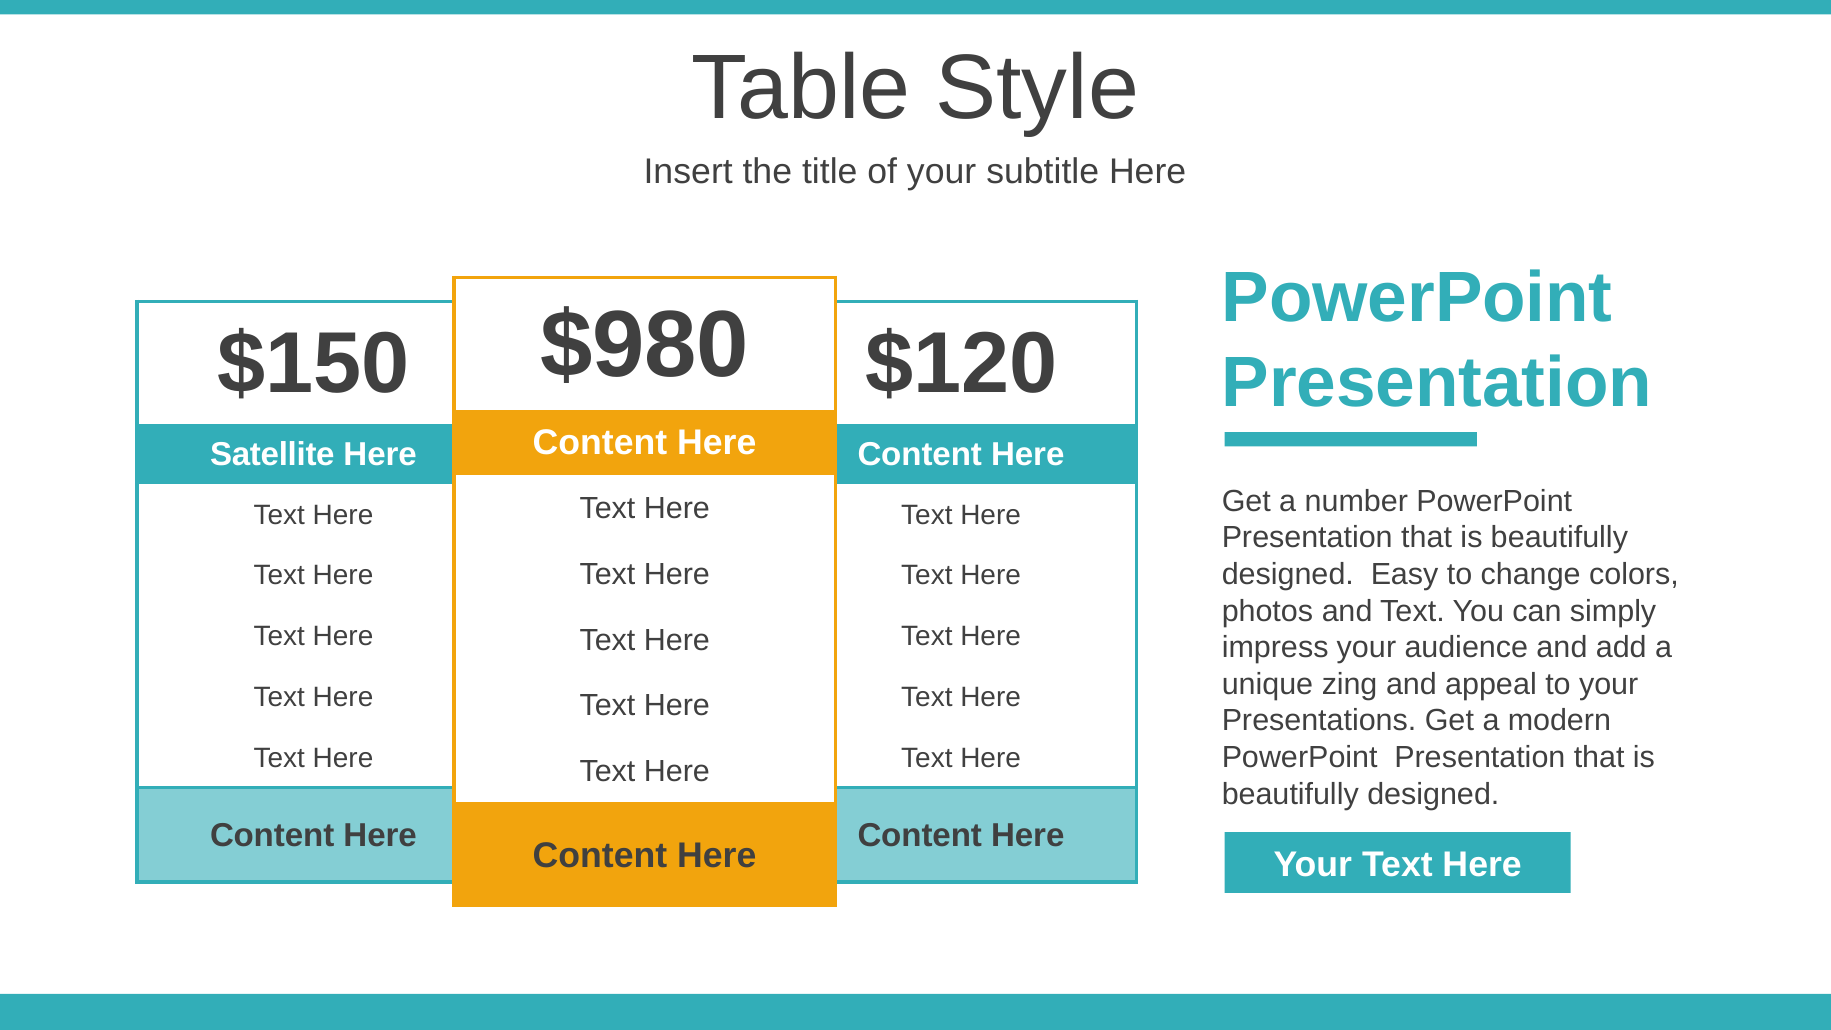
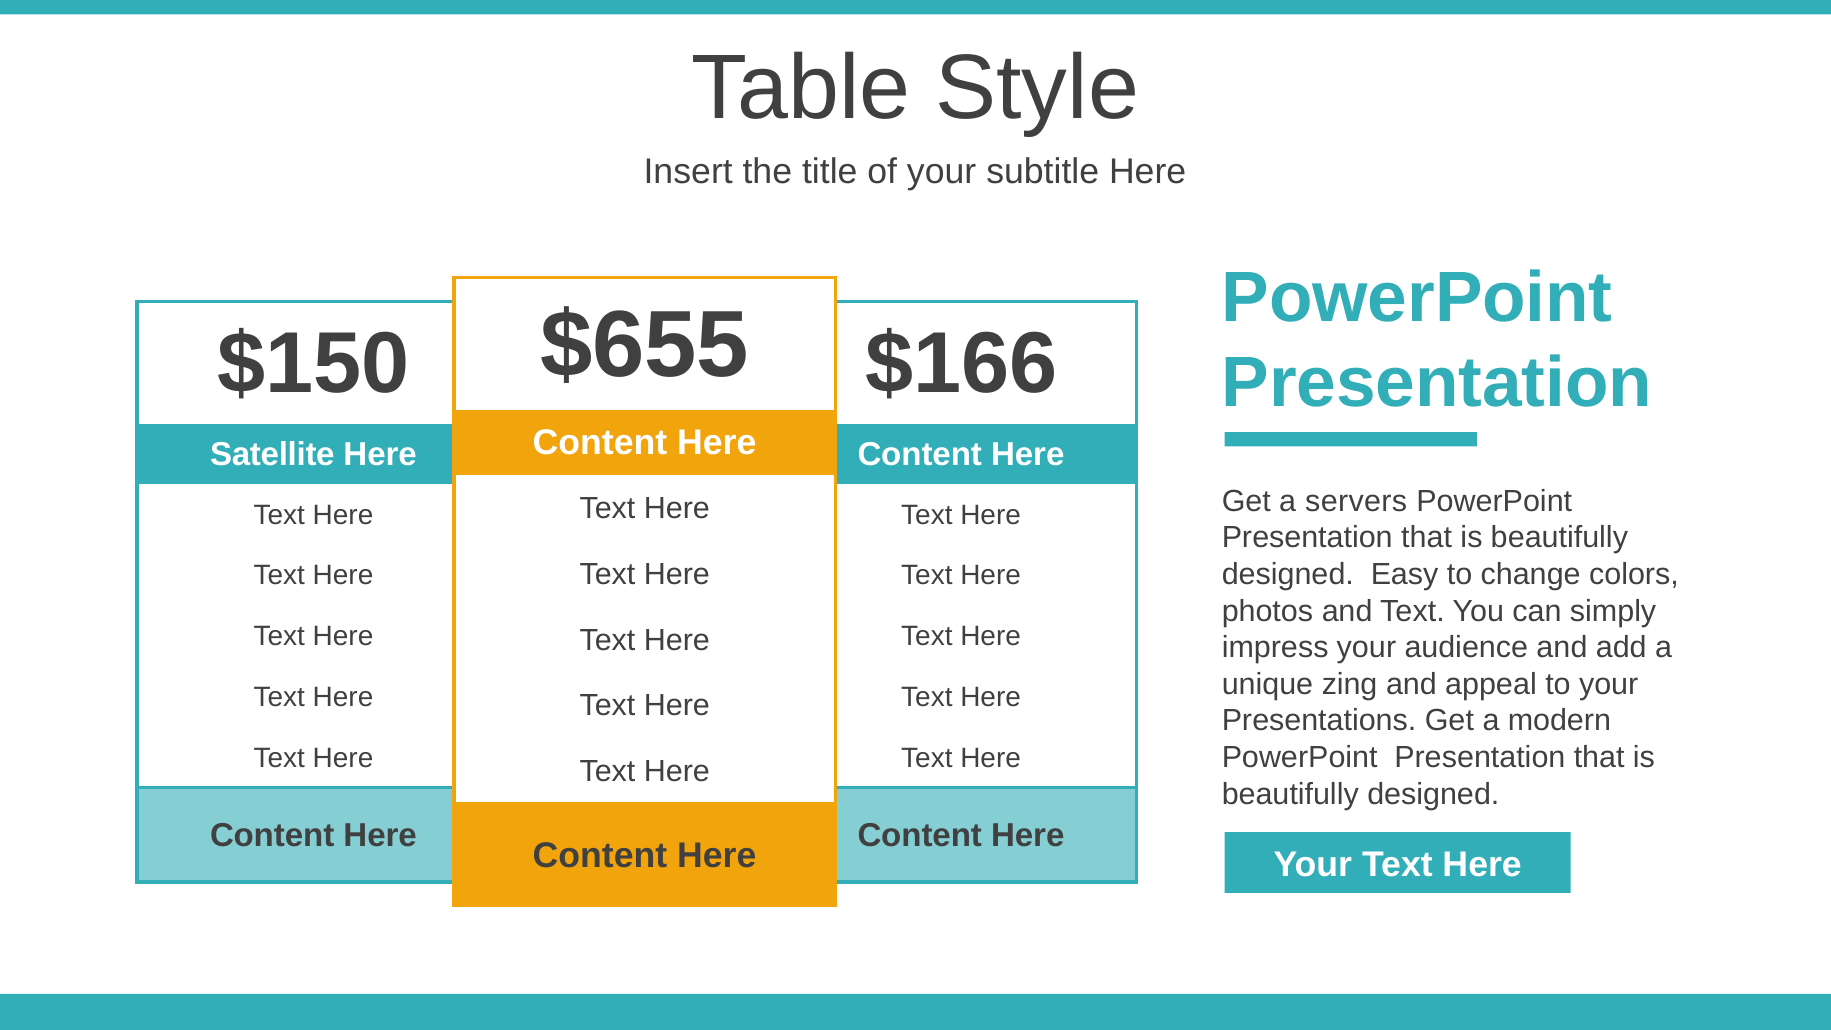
$980: $980 -> $655 (645, 345)
$120: $120 -> $166 (961, 364)
number: number -> servers (1356, 501)
